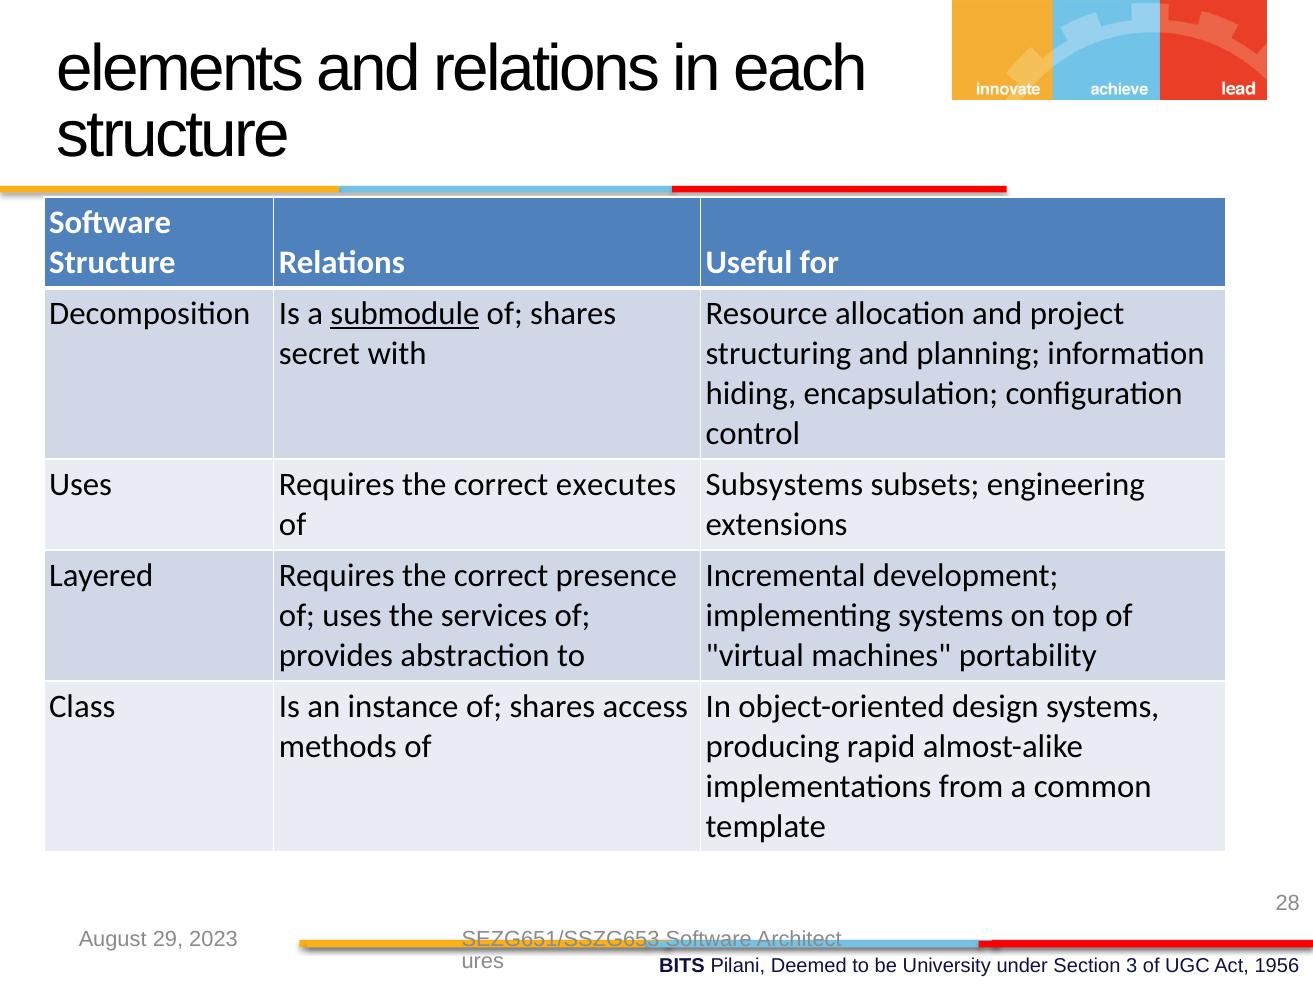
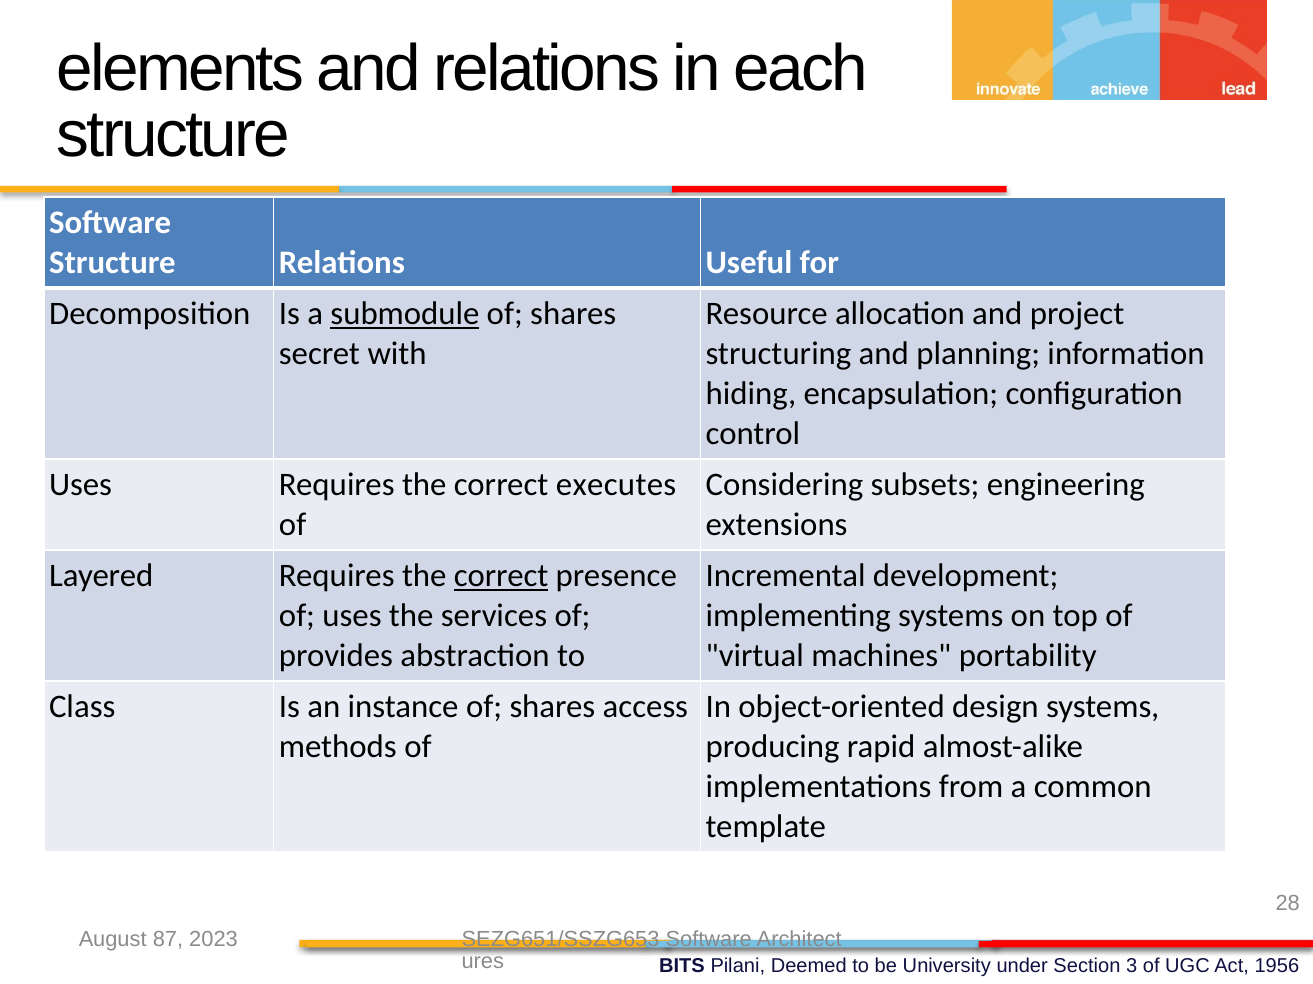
Subsystems: Subsystems -> Considering (784, 485)
correct underline: none -> present (501, 576)
29: 29 -> 87 (168, 940)
